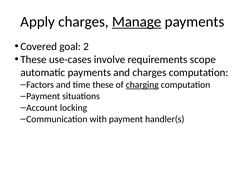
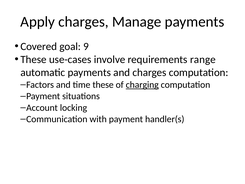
Manage underline: present -> none (137, 22)
2: 2 -> 9 (86, 46)
scope: scope -> range (203, 59)
